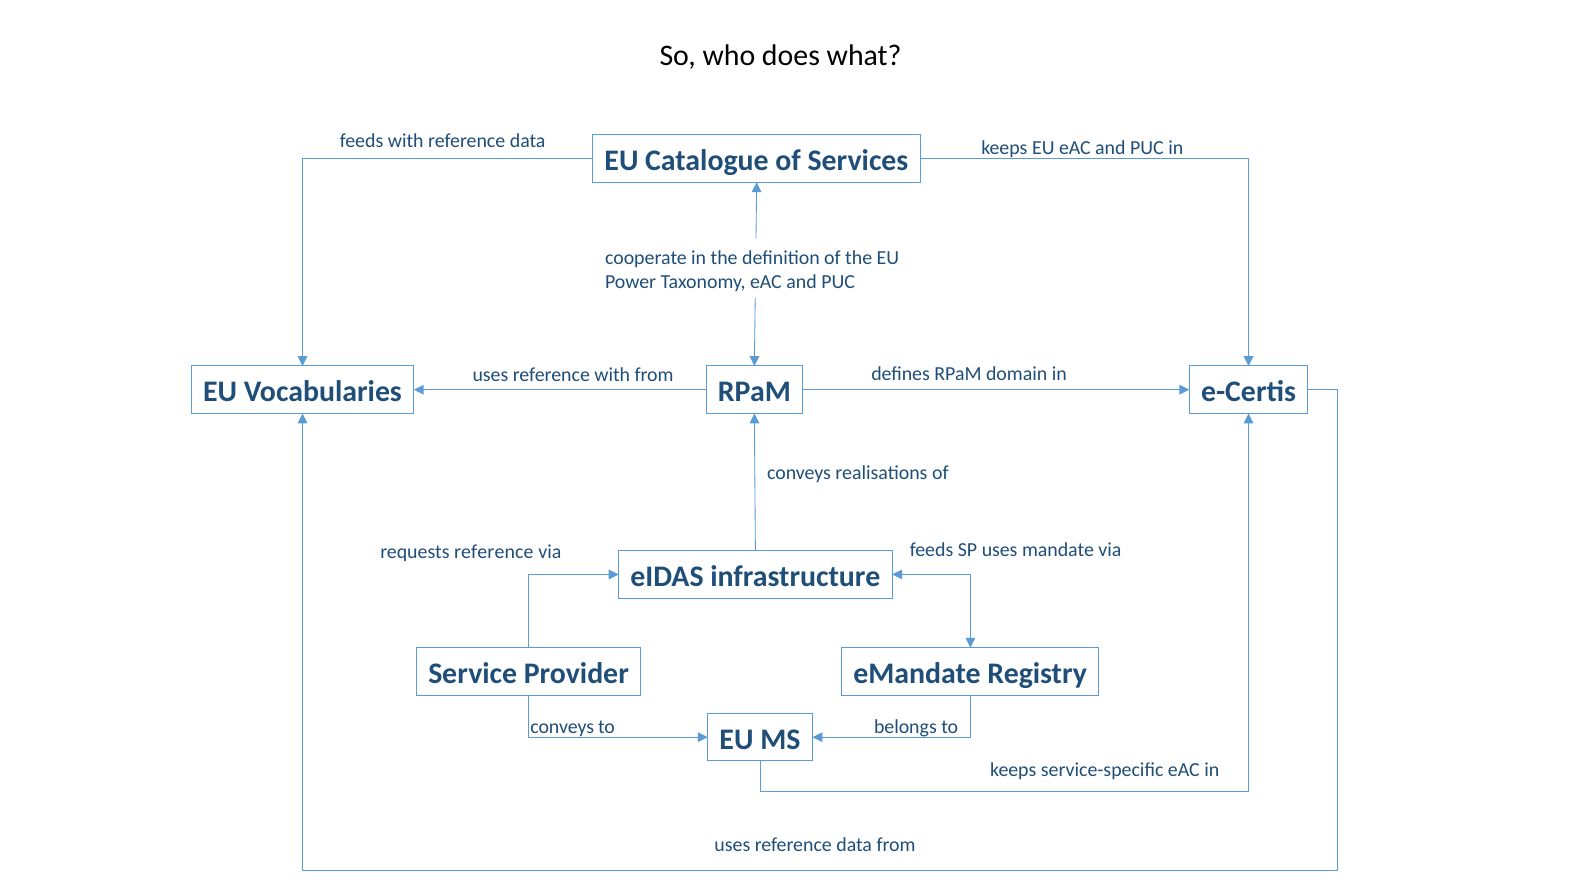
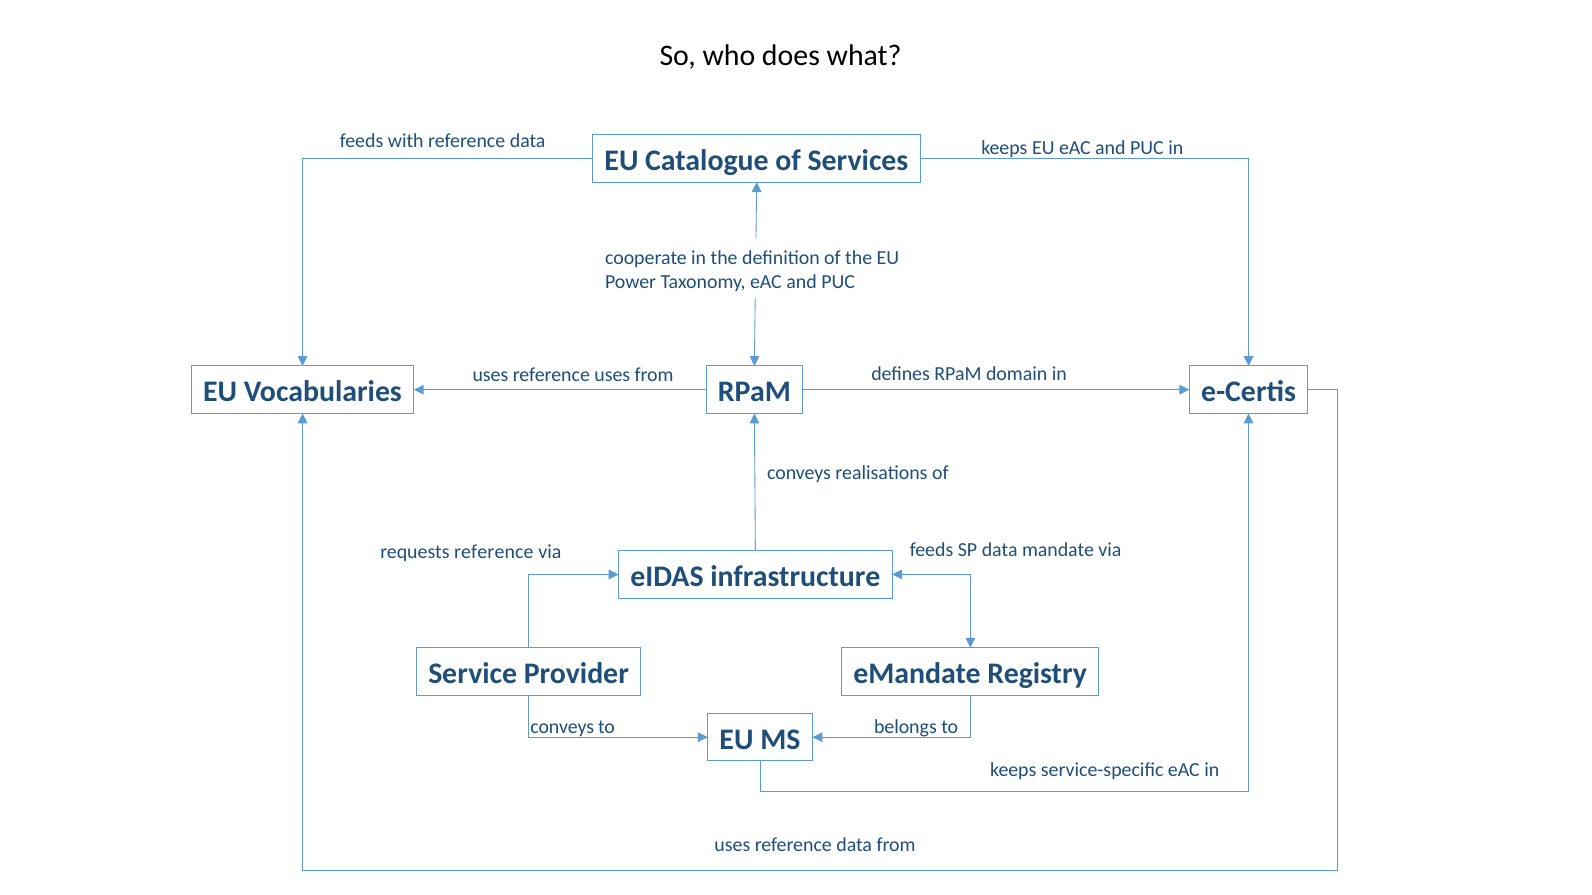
reference with: with -> uses (612, 376)
SP uses: uses -> data (1000, 550)
